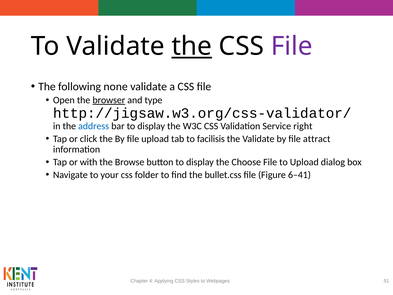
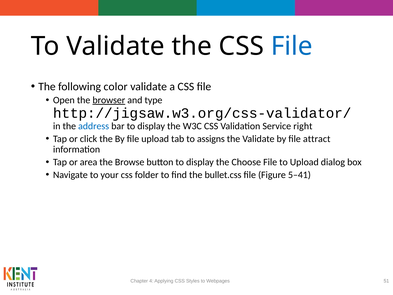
the underline: present -> none (192, 46)
File colour: purple -> blue (292, 46)
none: none -> color (116, 87)
facilisis: facilisis -> assigns (211, 139)
with: with -> area (89, 162)
6–41: 6–41 -> 5–41 (299, 175)
